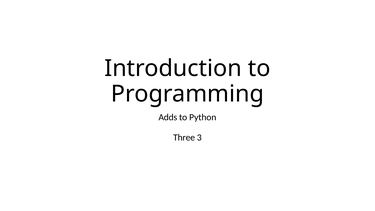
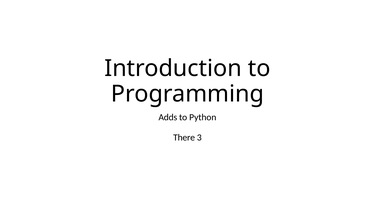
Three: Three -> There (184, 137)
